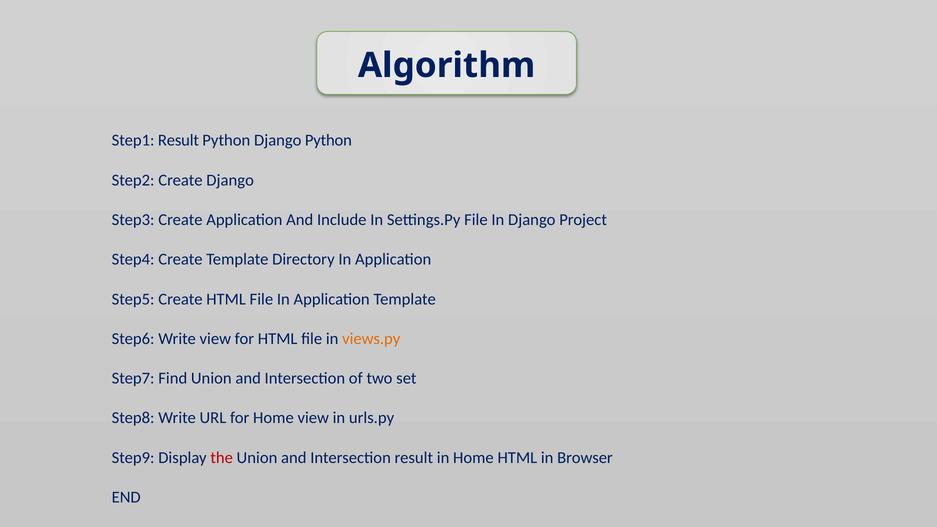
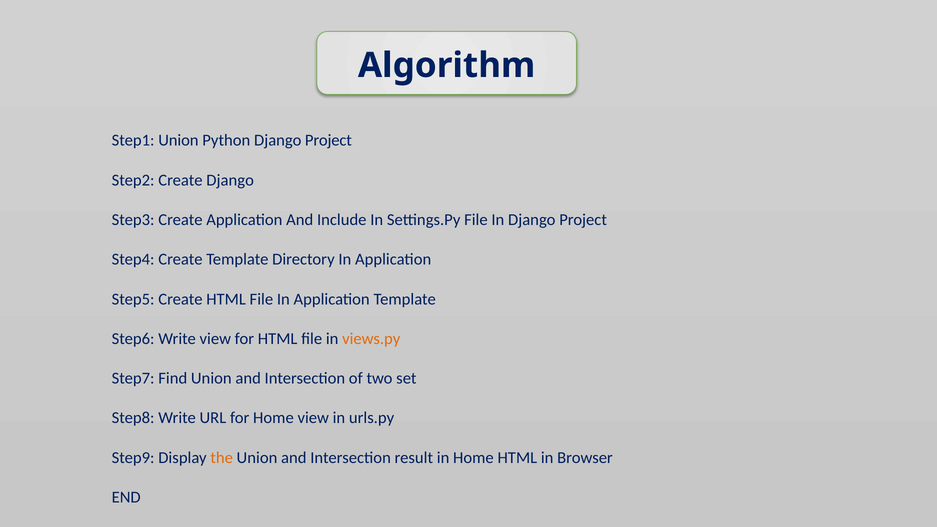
Step1 Result: Result -> Union (178, 140)
Python Django Python: Python -> Project (328, 140)
the colour: red -> orange (222, 458)
